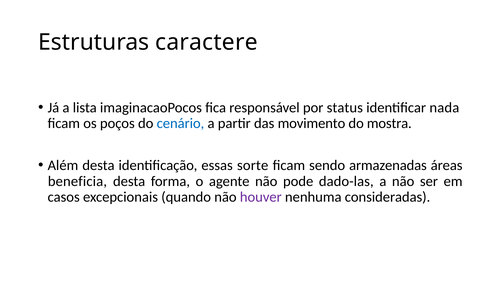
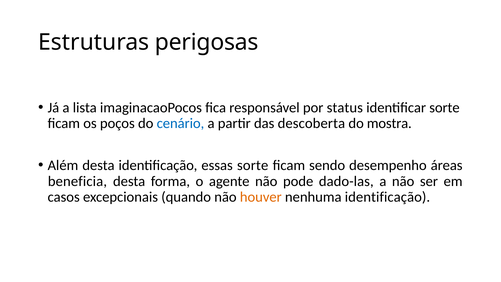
caractere: caractere -> perigosas (207, 42)
identificar nada: nada -> sorte (444, 107)
movimento: movimento -> descoberta (311, 123)
armazenadas: armazenadas -> desempenho (388, 165)
houver colour: purple -> orange (261, 197)
nenhuma consideradas: consideradas -> identificação (387, 197)
